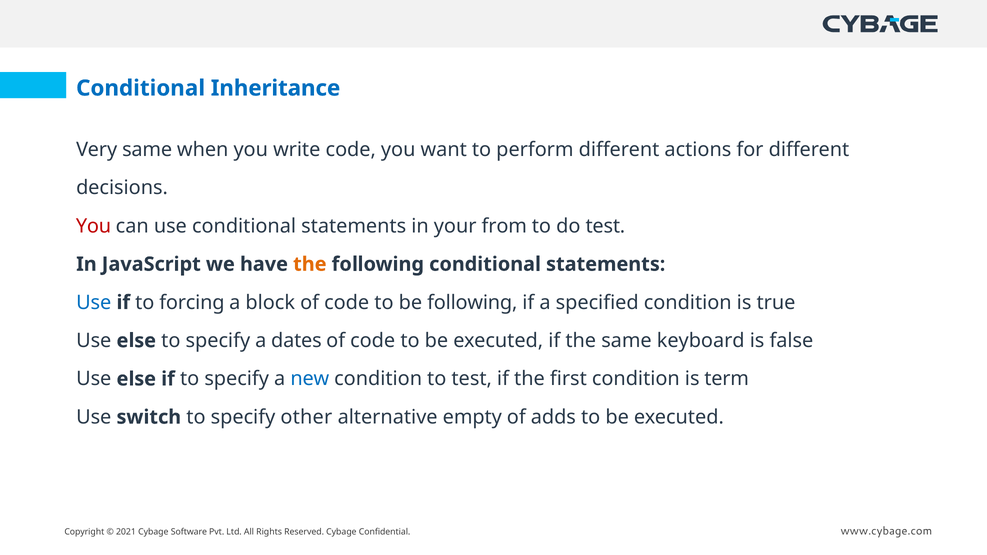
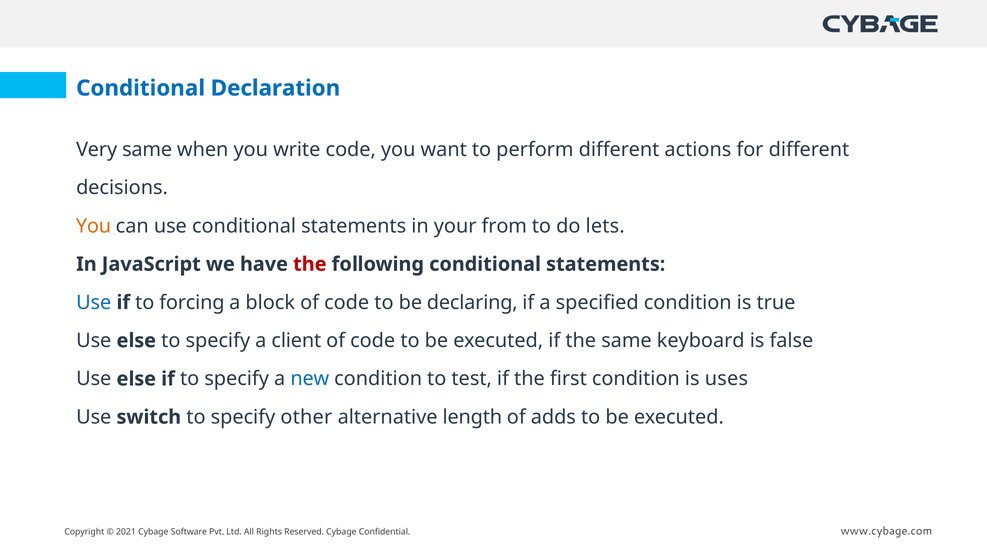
Inheritance: Inheritance -> Declaration (275, 88)
You colour: red -> orange (94, 226)
do test: test -> lets (605, 226)
the colour: orange -> red (310, 264)
be following: following -> declaring (472, 303)
dates: dates -> client (296, 341)
term: term -> uses (726, 379)
empty: empty -> length (472, 417)
